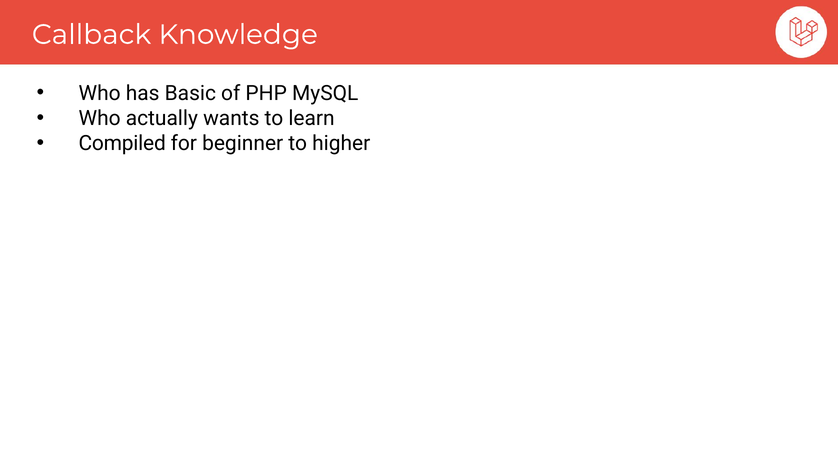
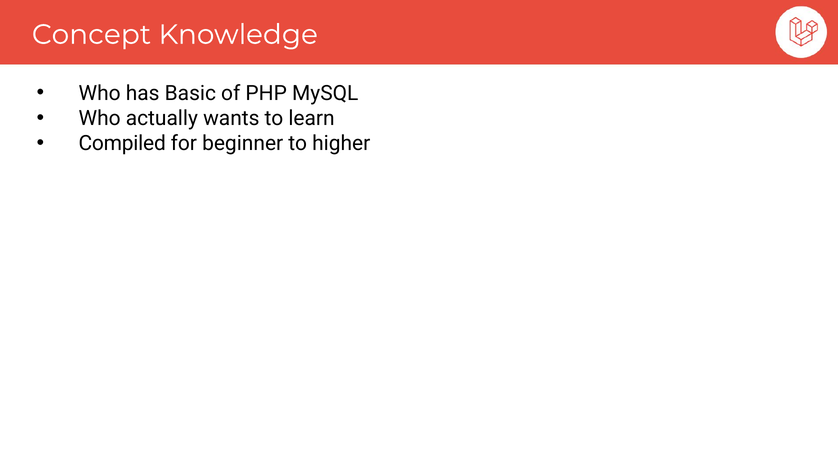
Callback: Callback -> Concept (91, 35)
